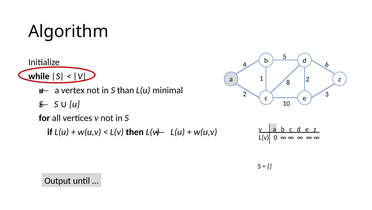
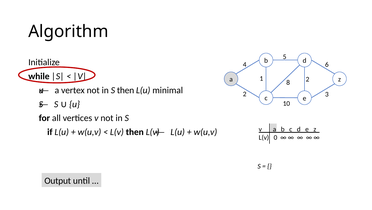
S than: than -> then (126, 90)
